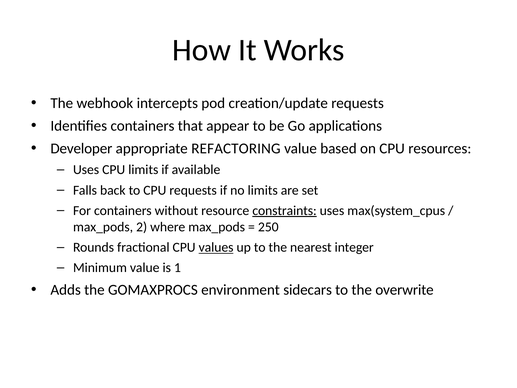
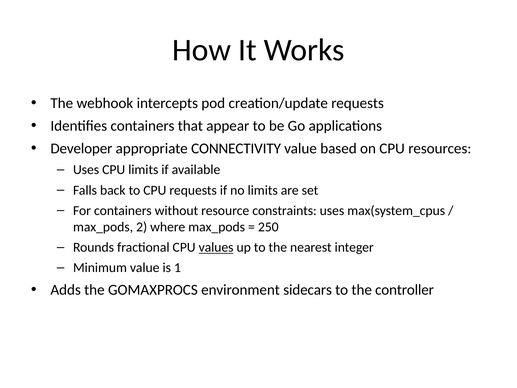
REFACTORING: REFACTORING -> CONNECTIVITY (236, 149)
constraints underline: present -> none (285, 211)
overwrite: overwrite -> controller (404, 290)
